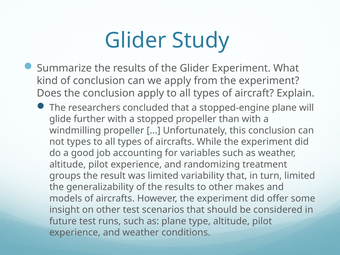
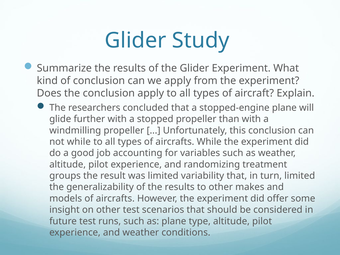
not types: types -> while (79, 142)
